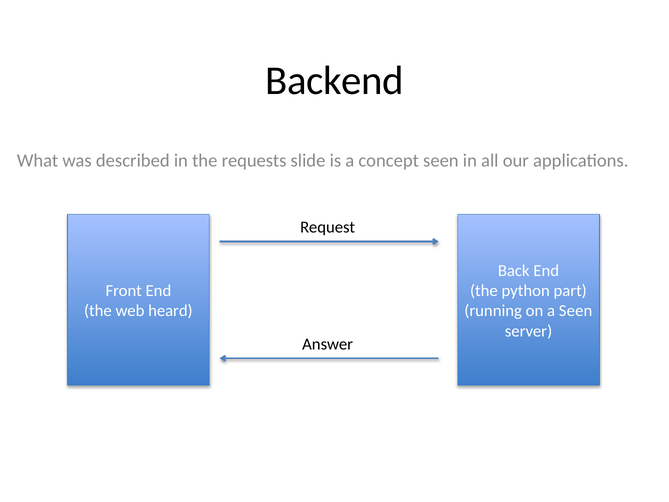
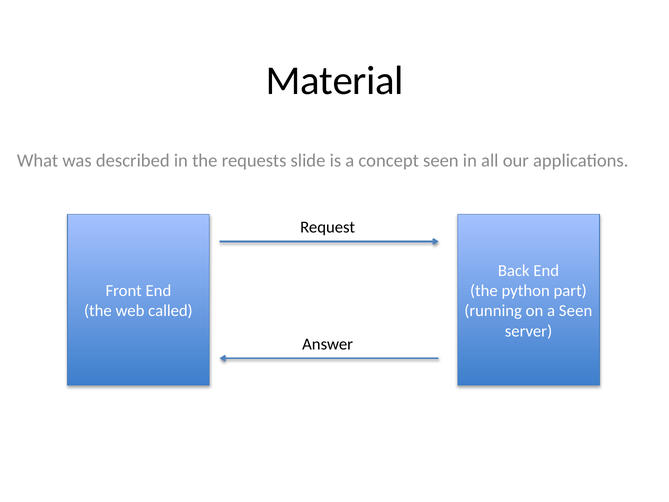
Backend: Backend -> Material (335, 81)
heard: heard -> called (170, 311)
